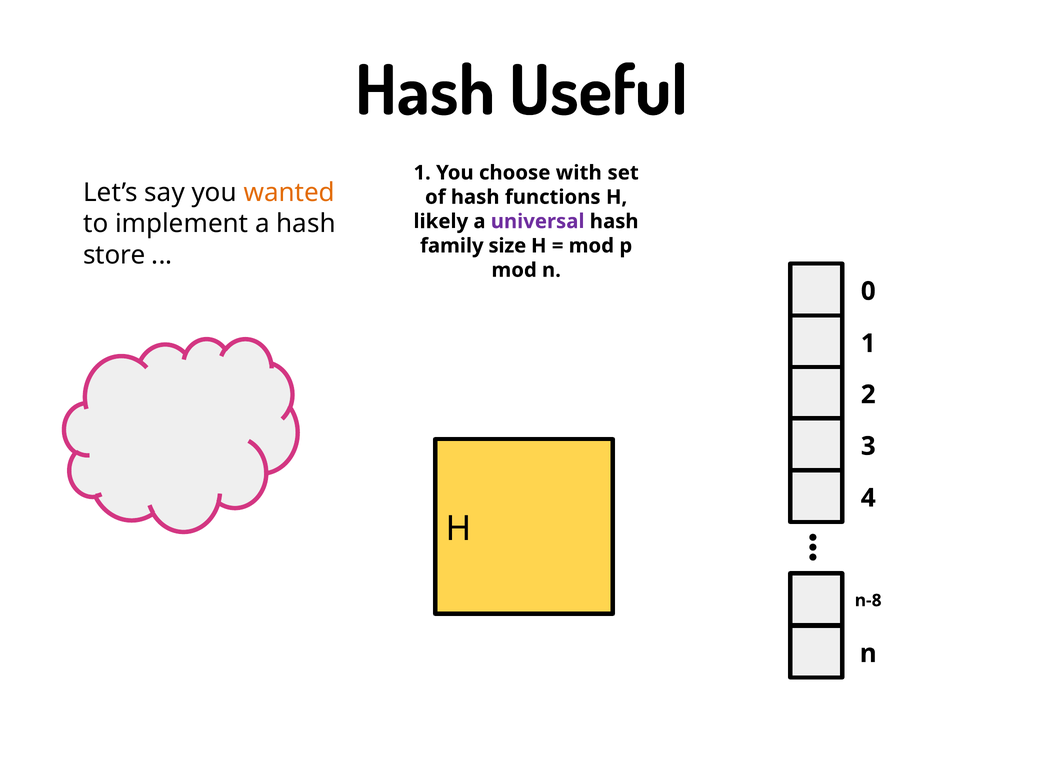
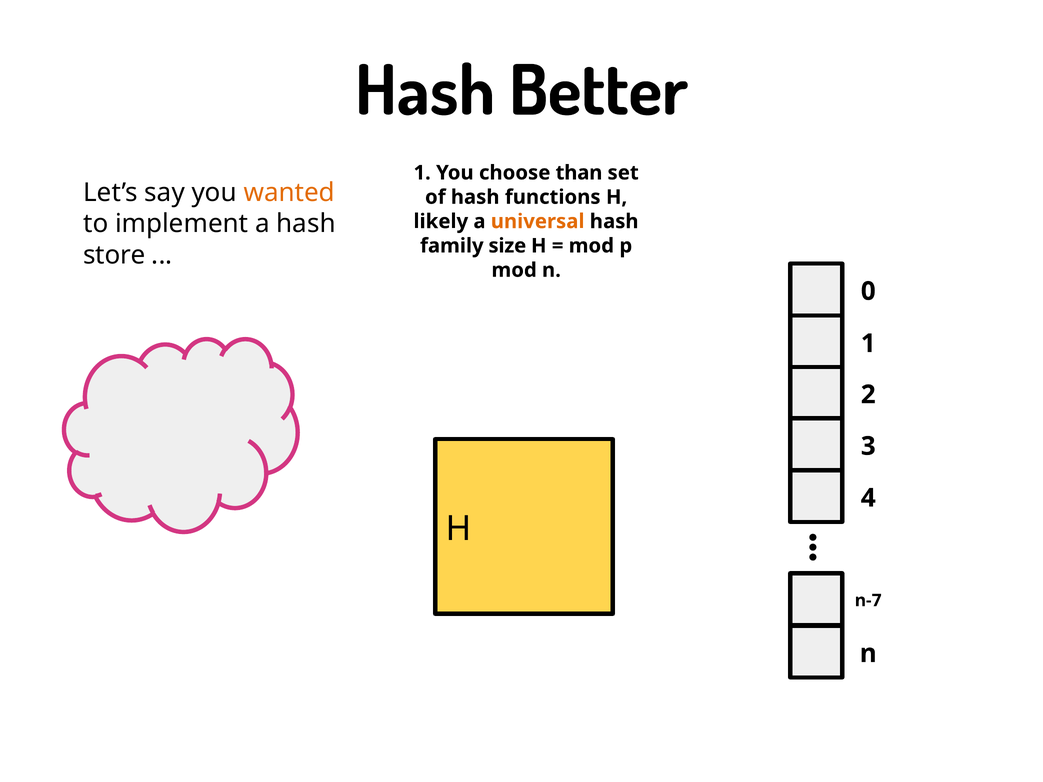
Useful: Useful -> Better (598, 92)
with: with -> than (579, 173)
universal colour: purple -> orange (538, 222)
n-8: n-8 -> n-7 (868, 601)
